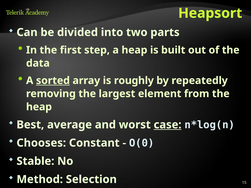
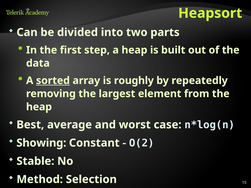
case underline: present -> none (168, 125)
Chooses: Chooses -> Showing (41, 143)
O(0: O(0 -> O(2 (142, 143)
